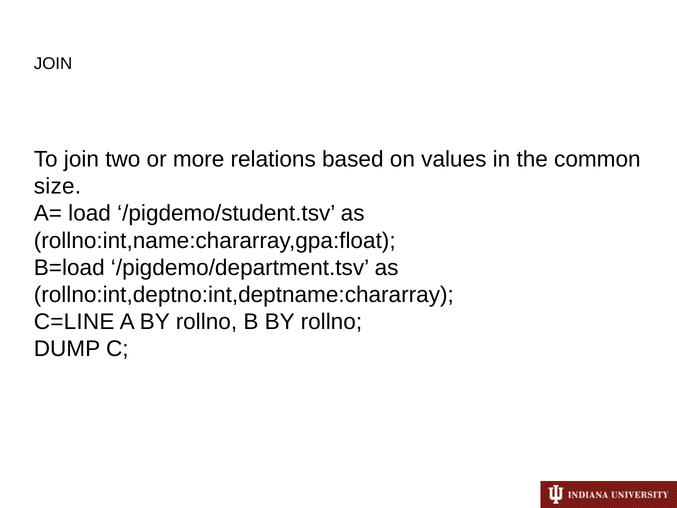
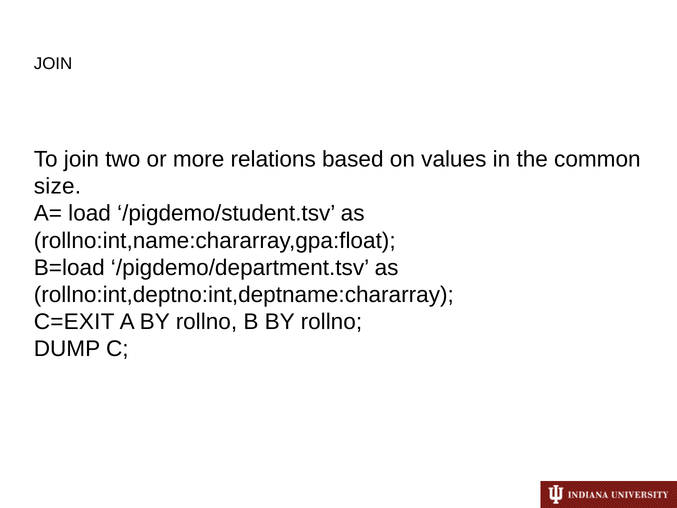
C=LINE: C=LINE -> C=EXIT (74, 322)
